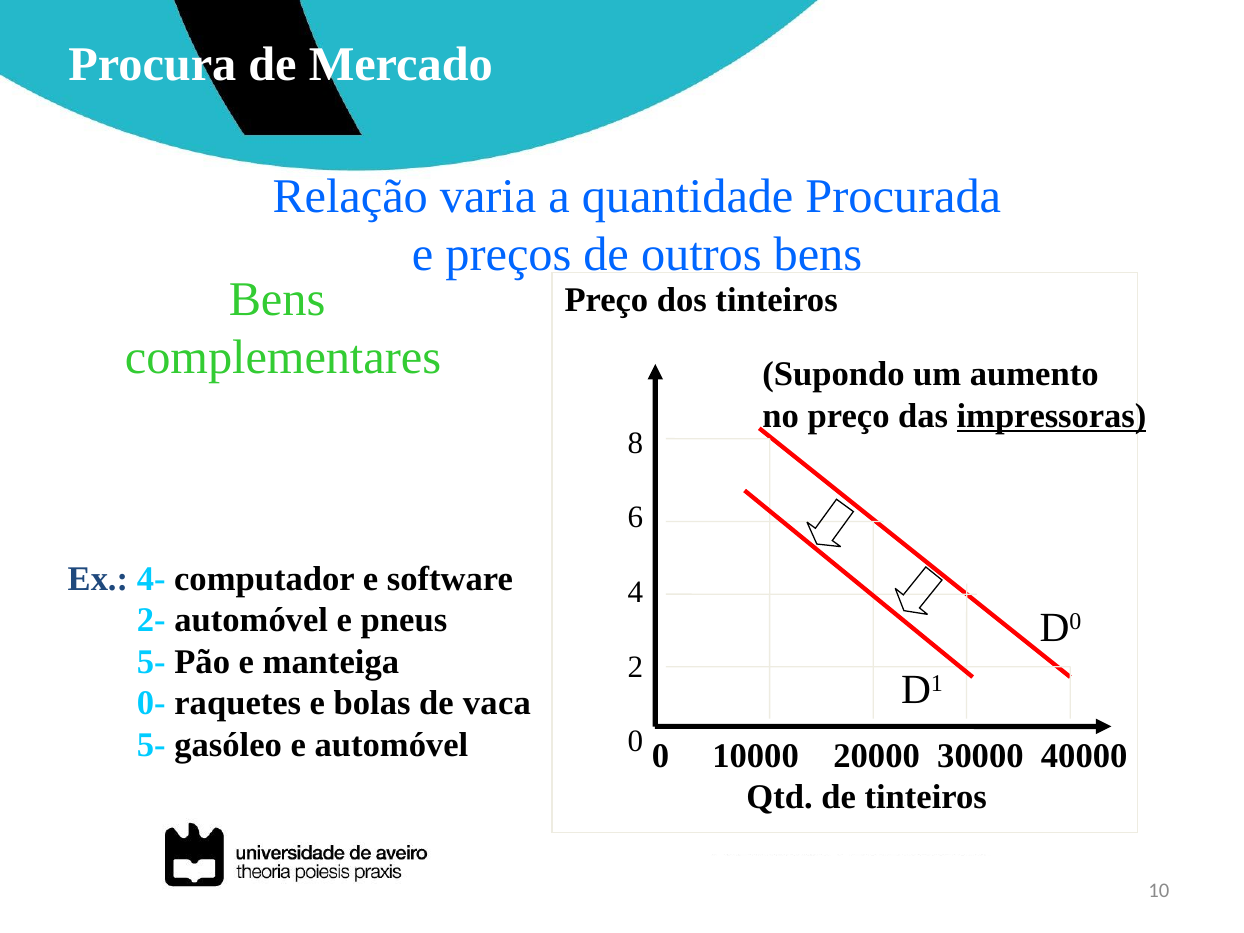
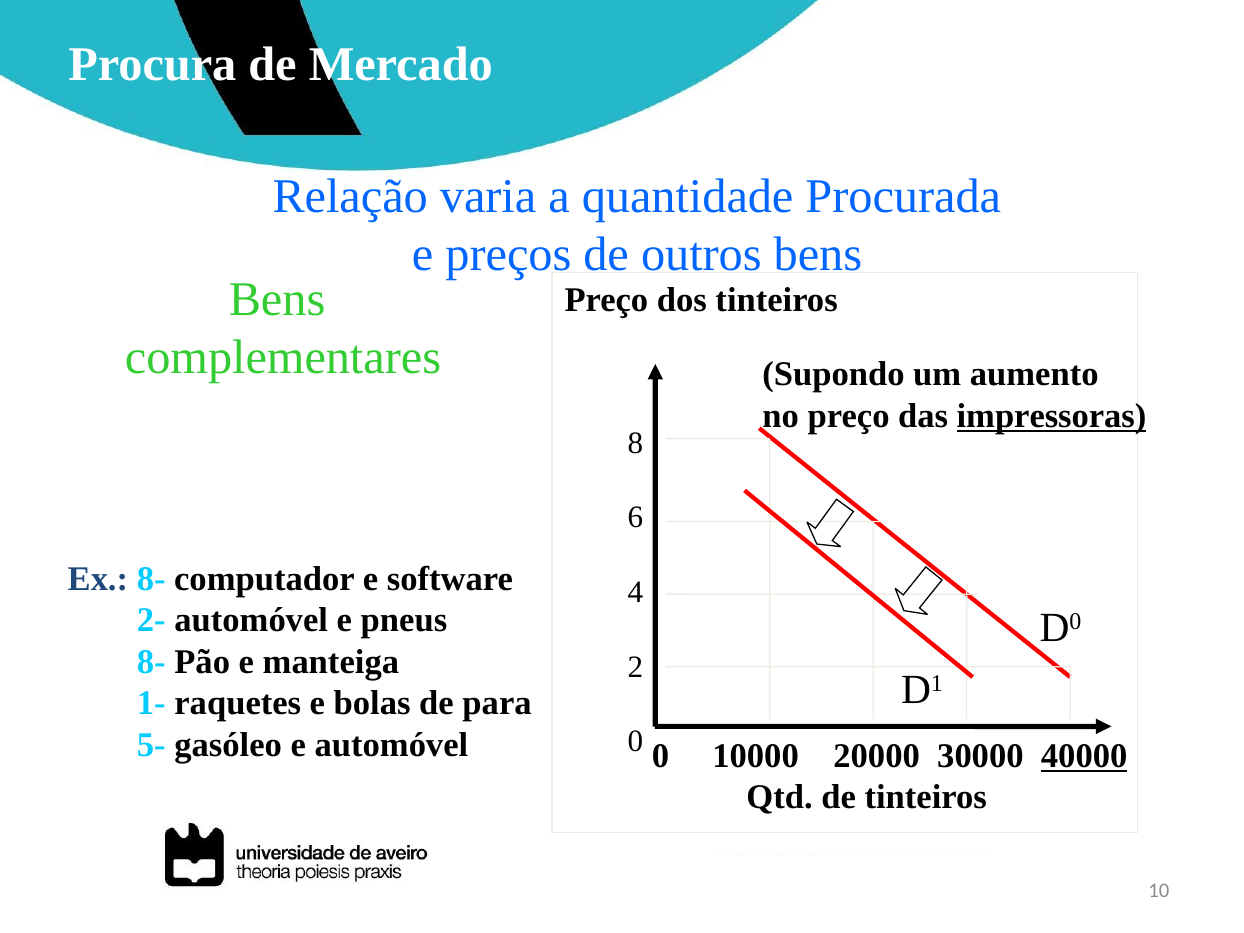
Ex 4-: 4- -> 8- (151, 579)
5-: 5- -> 8- (151, 662)
0-: 0- -> 1- (151, 703)
vaca: vaca -> para (497, 703)
40000 underline: none -> present (1084, 756)
